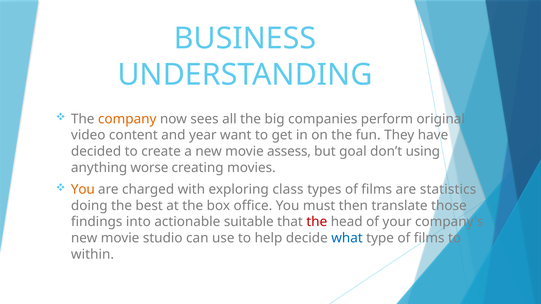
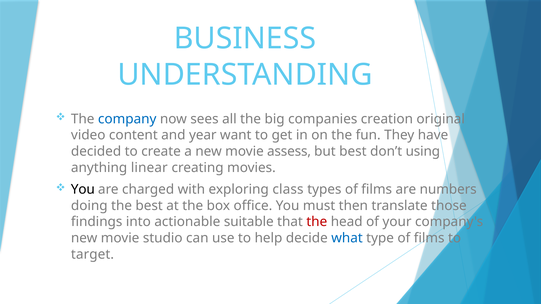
company colour: orange -> blue (127, 119)
perform: perform -> creation (387, 119)
but goal: goal -> best (353, 152)
worse: worse -> linear (149, 168)
You colour: orange -> black (83, 190)
statistics: statistics -> numbers (448, 190)
within: within -> target (93, 255)
